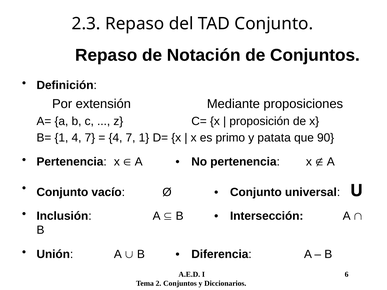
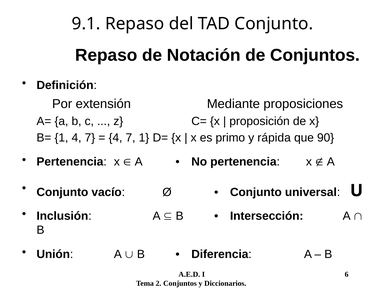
2.3: 2.3 -> 9.1 (86, 24)
patata: patata -> rápida (274, 138)
